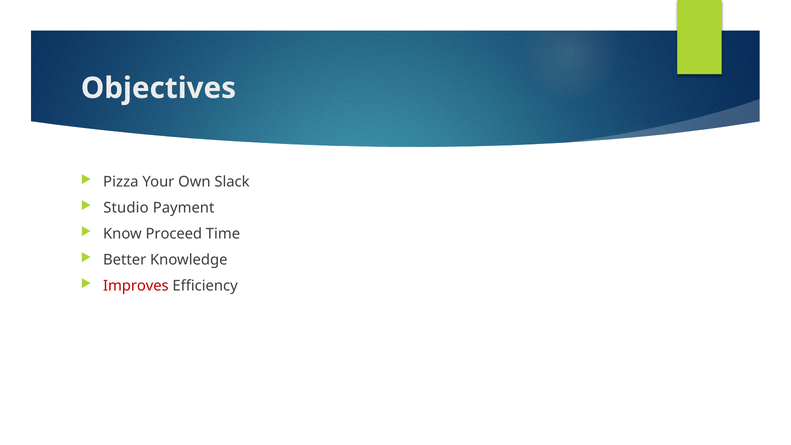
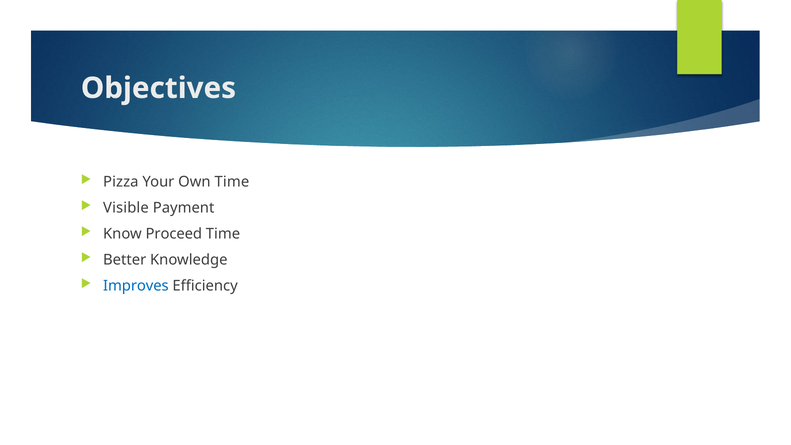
Own Slack: Slack -> Time (232, 182)
Studio: Studio -> Visible (126, 208)
Improves colour: red -> blue (136, 286)
